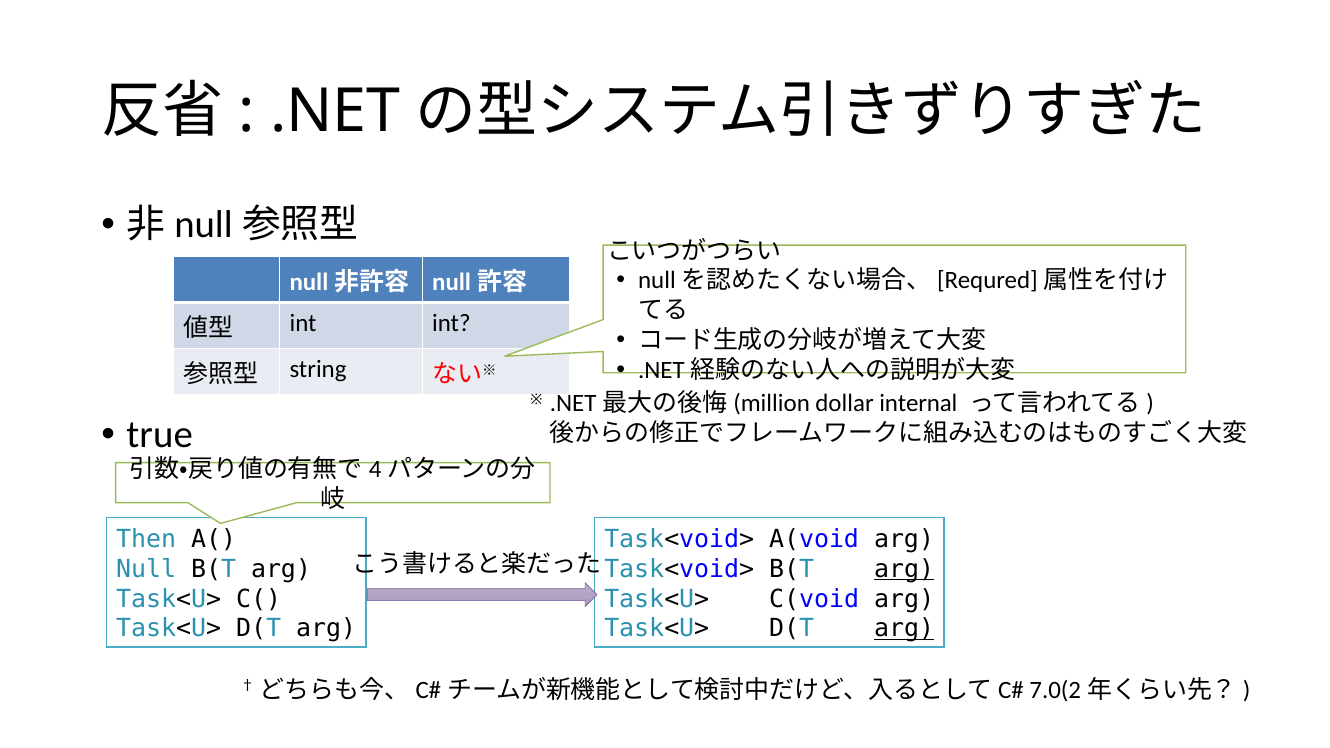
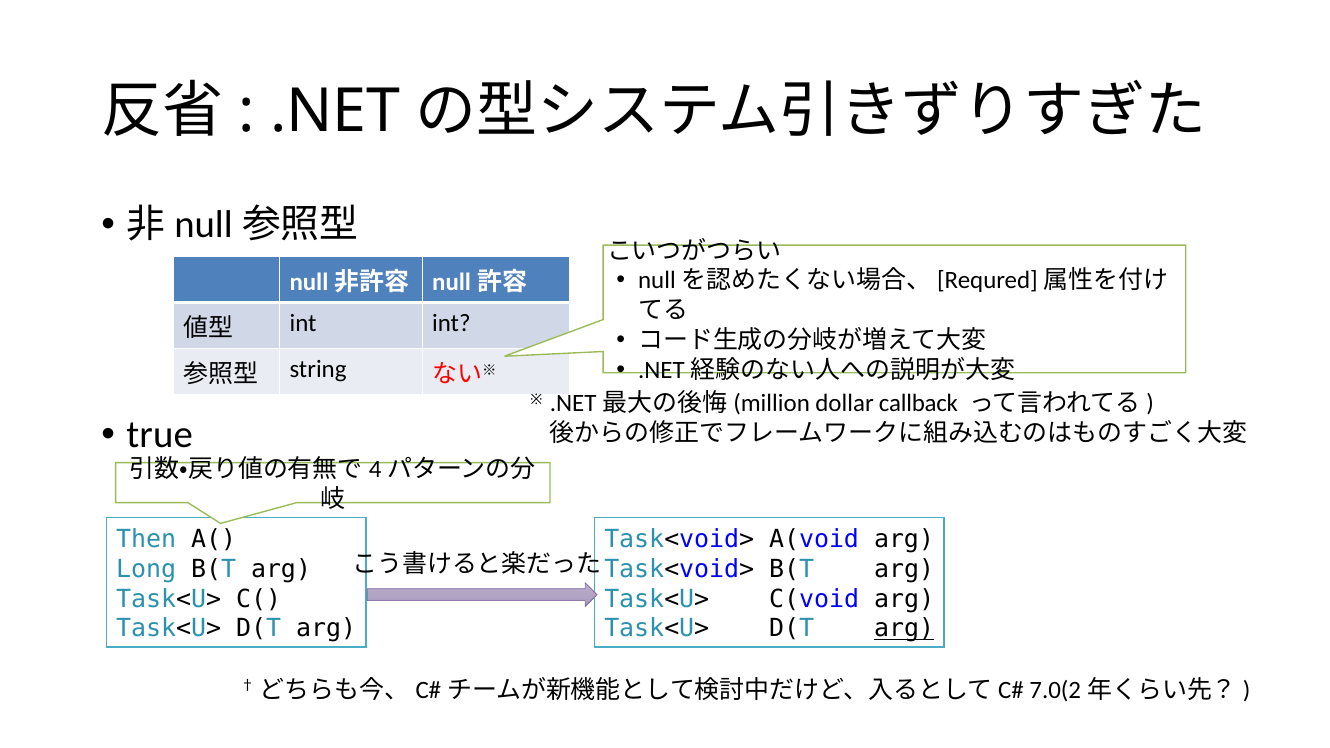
internal: internal -> callback (918, 404)
Null: Null -> Long (146, 569)
arg underline: present -> none (904, 569)
